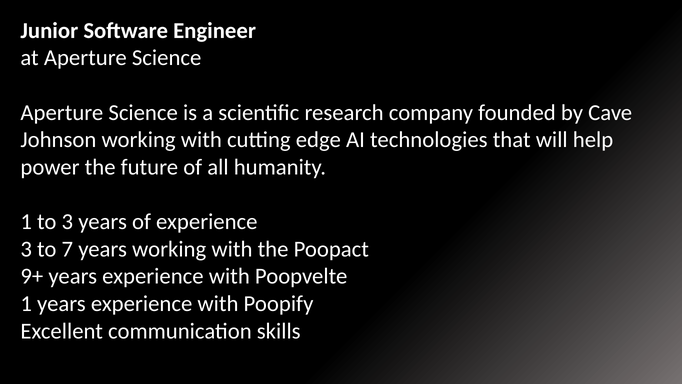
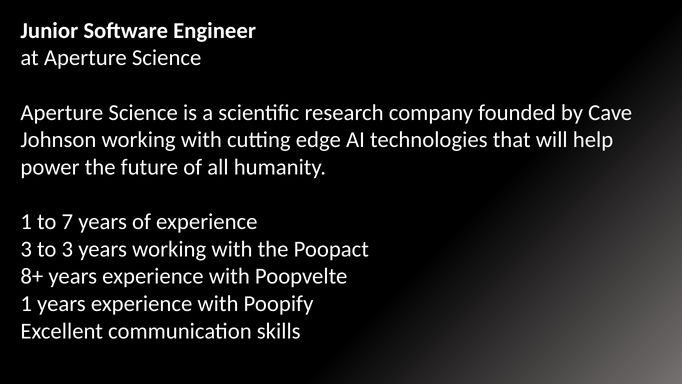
to 3: 3 -> 7 (67, 222)
to 7: 7 -> 3 (67, 249)
9+: 9+ -> 8+ (32, 276)
